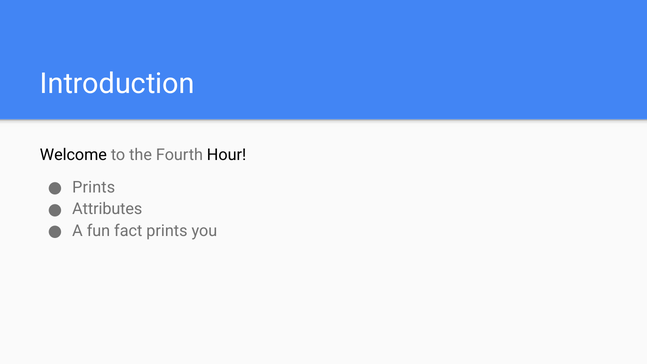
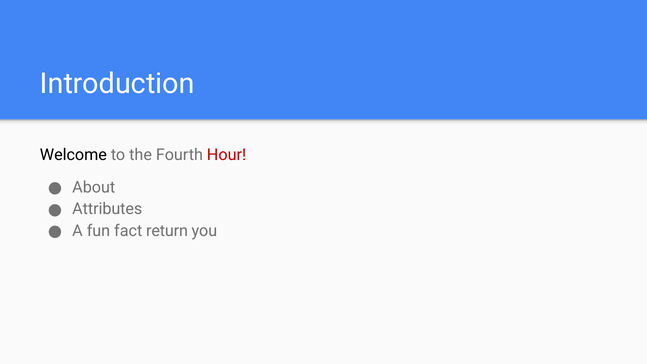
Hour colour: black -> red (227, 155)
Prints: Prints -> About (94, 187)
fact prints: prints -> return (167, 231)
